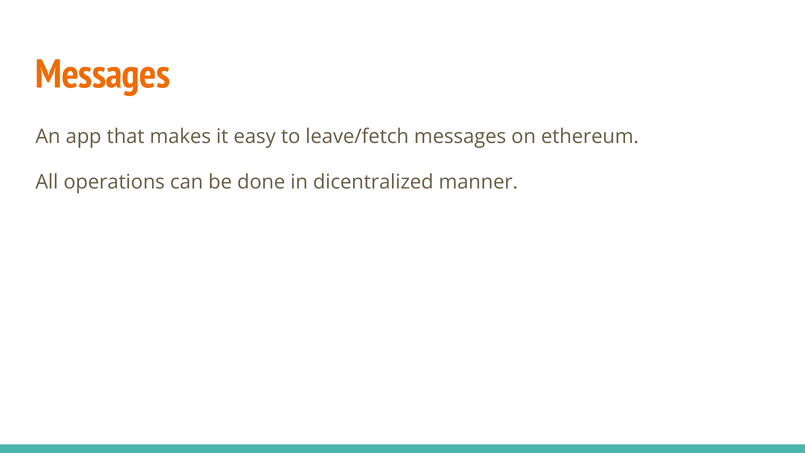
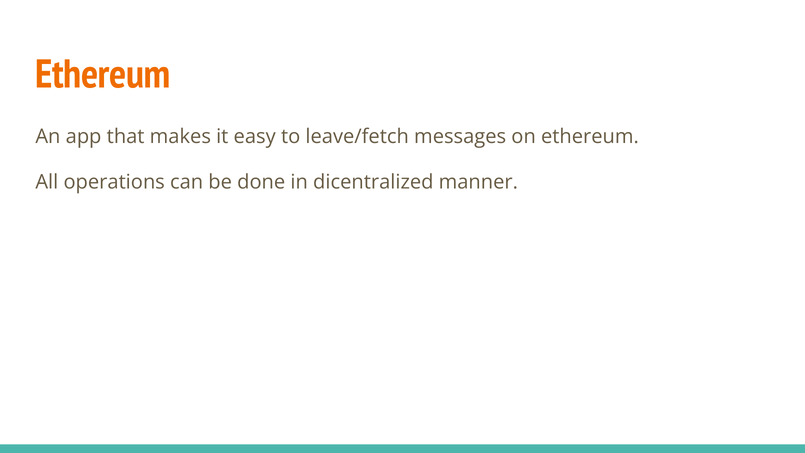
Messages: Messages -> Ethereum (103, 74)
